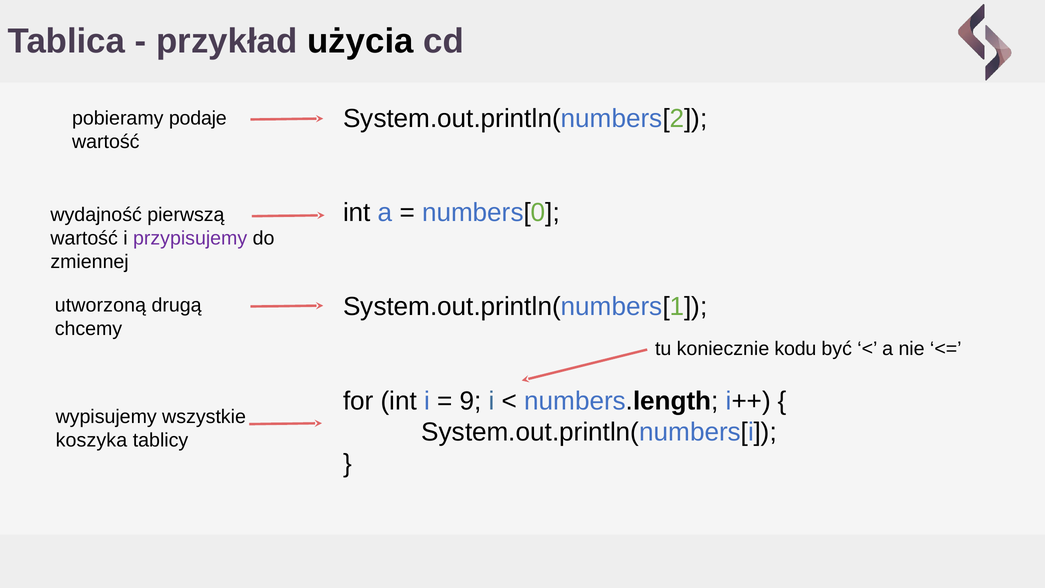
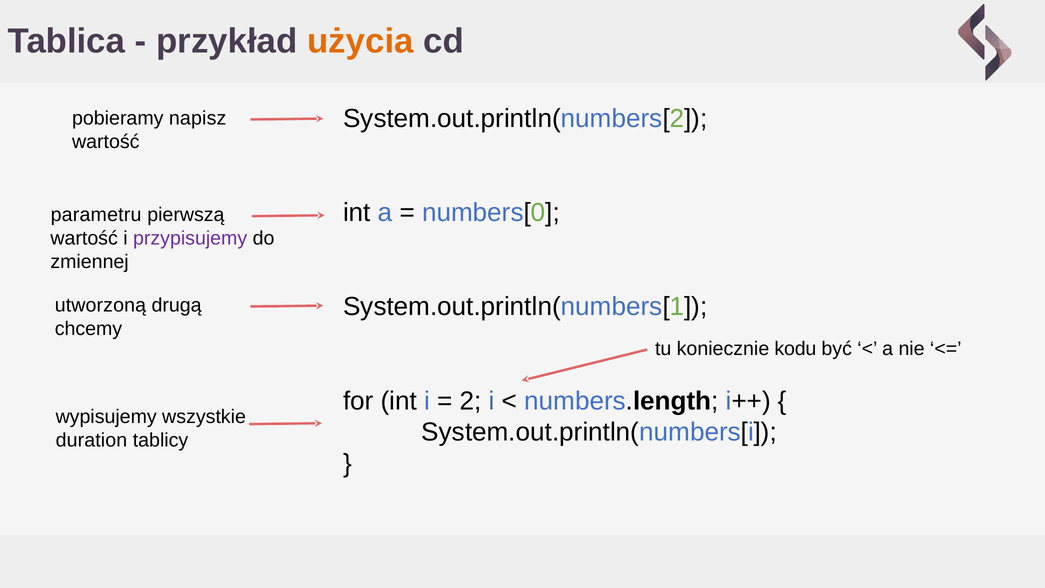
użycia colour: black -> orange (360, 41)
podaje: podaje -> napisz (198, 118)
wydajność: wydajność -> parametru (96, 215)
9: 9 -> 2 (471, 401)
koszyka: koszyka -> duration (91, 440)
